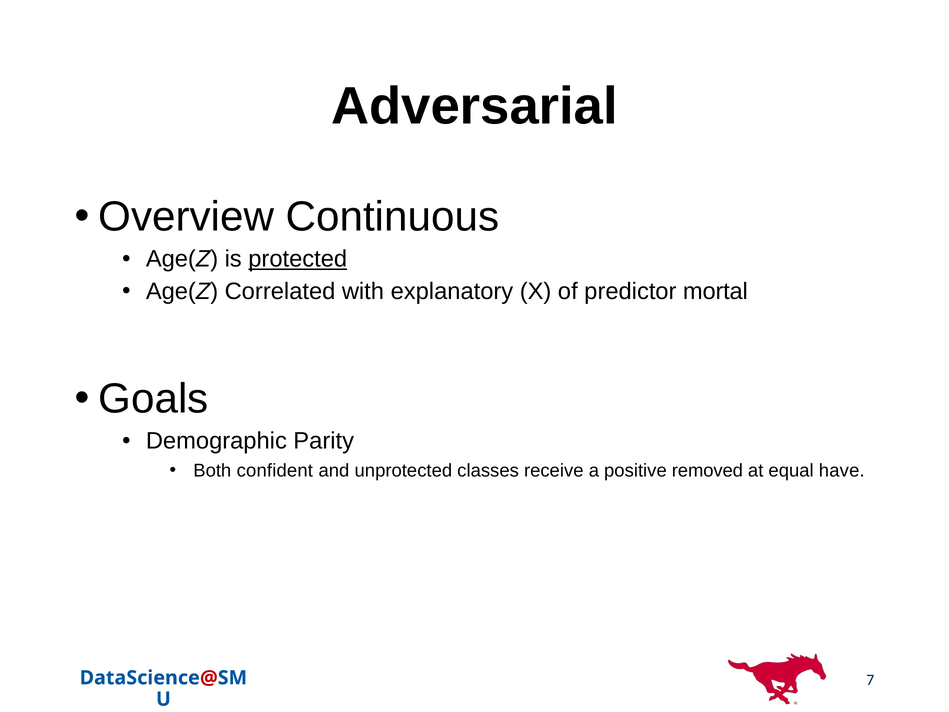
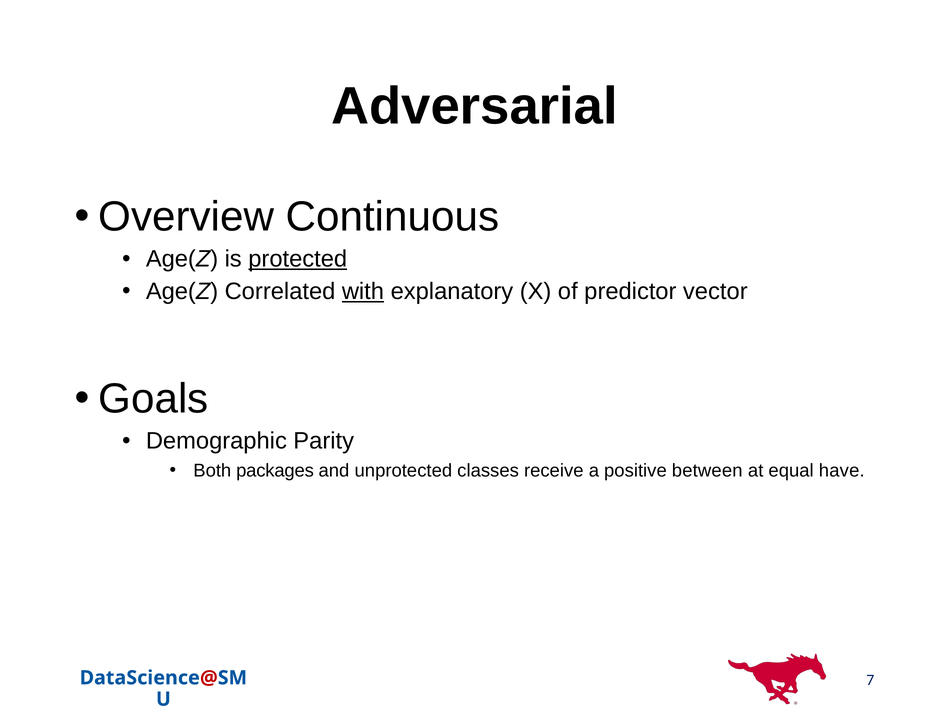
with underline: none -> present (363, 291)
mortal: mortal -> vector (715, 291)
confident: confident -> packages (275, 470)
removed: removed -> between (707, 470)
